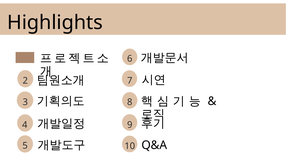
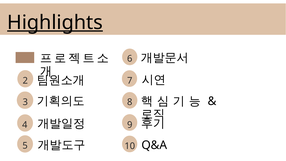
Highlights underline: none -> present (55, 22)
